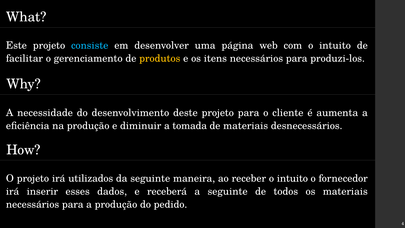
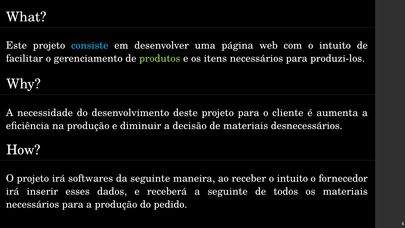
produtos colour: yellow -> light green (160, 58)
tomada: tomada -> decisão (190, 126)
utilizados: utilizados -> softwares (91, 178)
